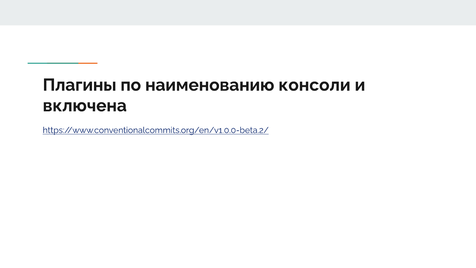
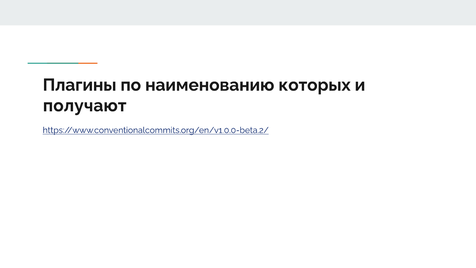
консоли: консоли -> которых (315, 85)
включена: включена -> получают (85, 106)
